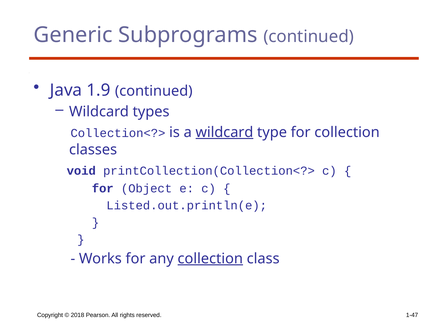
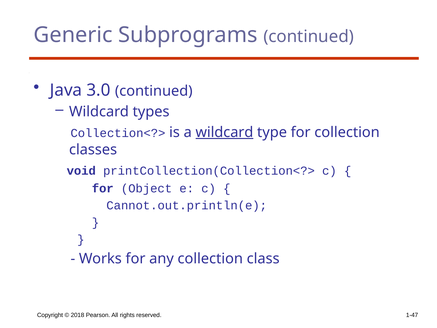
1.9: 1.9 -> 3.0 (99, 90)
Listed.out.println(e: Listed.out.println(e -> Cannot.out.println(e (187, 205)
collection underline: present -> none (210, 258)
